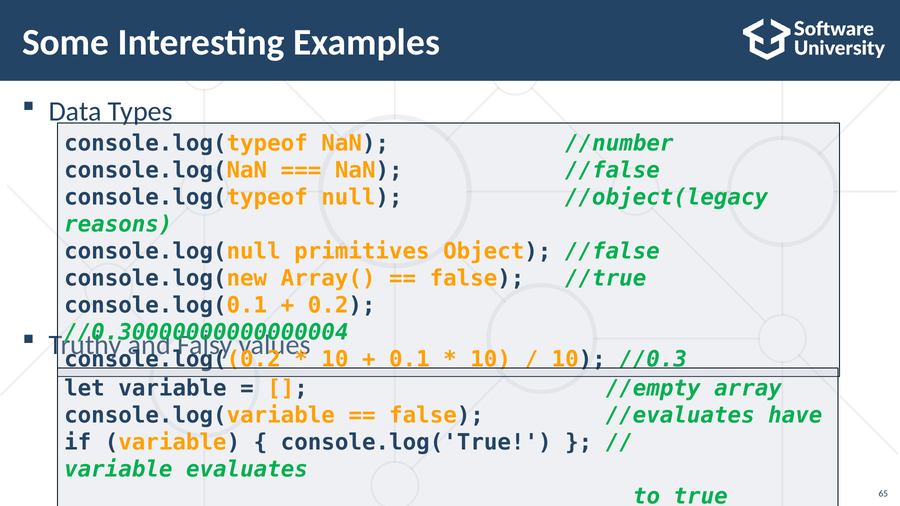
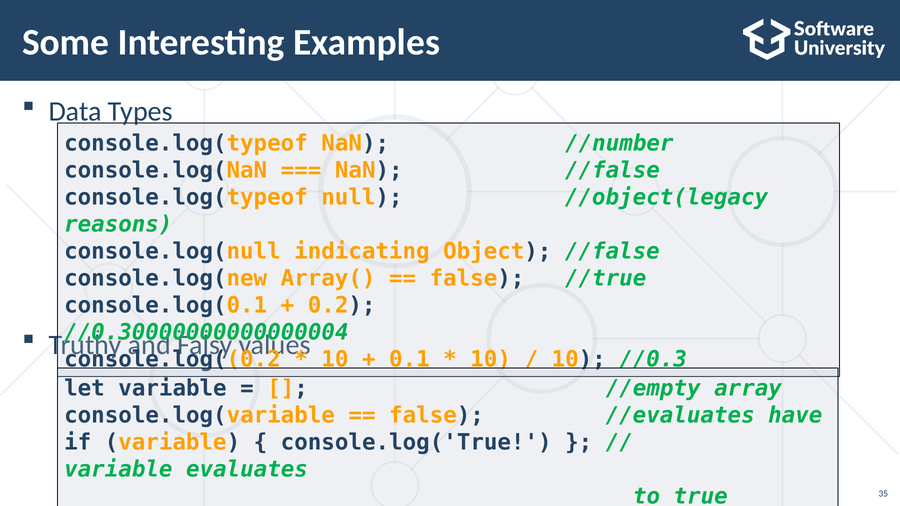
primitives: primitives -> indicating (362, 251)
65: 65 -> 35 (883, 494)
